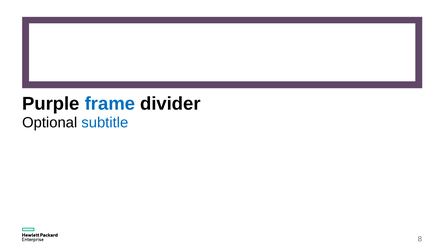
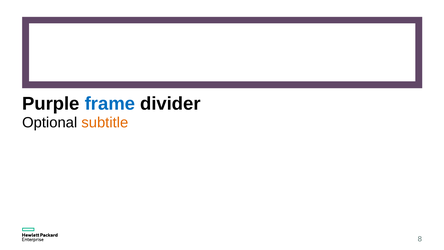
subtitle colour: blue -> orange (105, 123)
